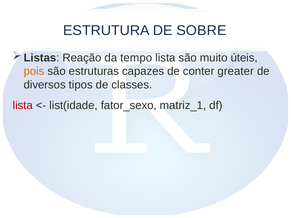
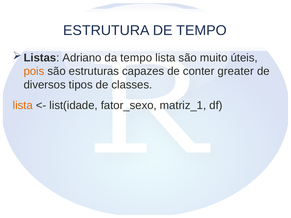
DE SOBRE: SOBRE -> TEMPO (202, 31)
Reação: Reação -> Adriano (82, 58)
lista colour: red -> orange (23, 106)
